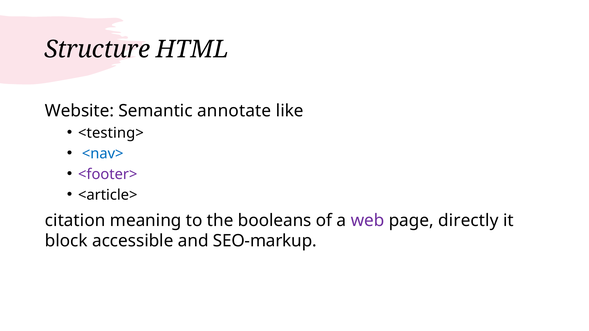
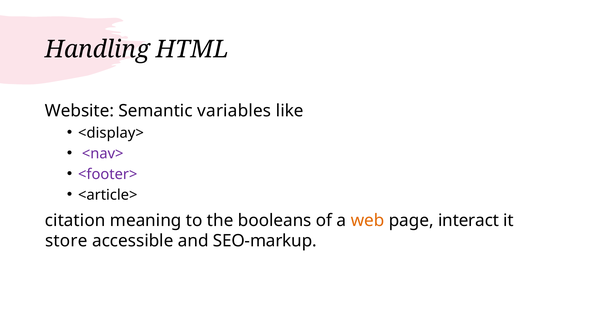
Structure: Structure -> Handling (97, 49)
annotate: annotate -> variables (234, 111)
<testing>: <testing> -> <display> (111, 133)
<nav> colour: blue -> purple (103, 154)
web colour: purple -> orange (368, 221)
directly: directly -> interact (469, 221)
block: block -> store (66, 241)
